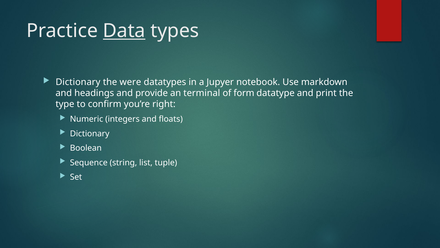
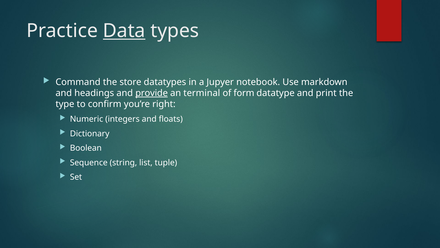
Dictionary: Dictionary -> Command (78, 82)
were: were -> store (130, 82)
provide underline: none -> present (152, 93)
